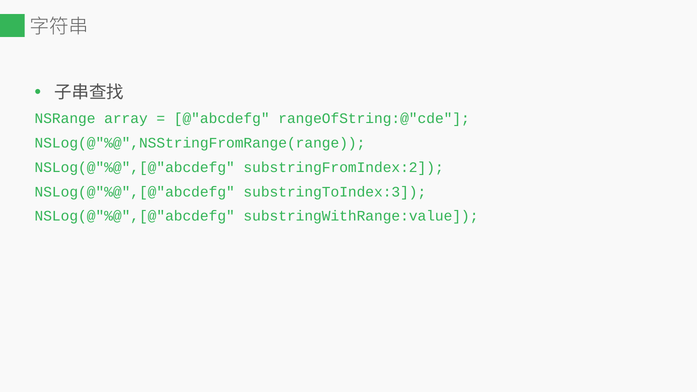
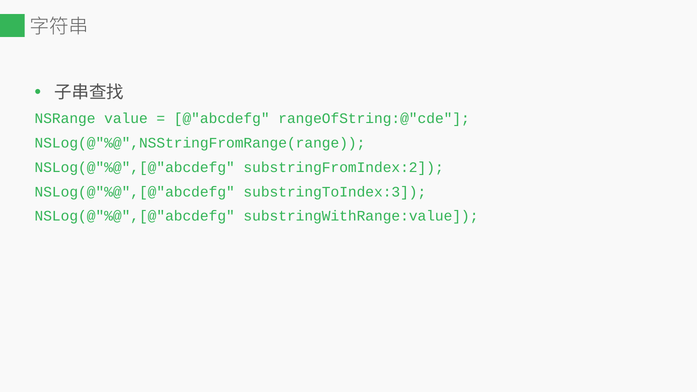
array: array -> value (126, 119)
